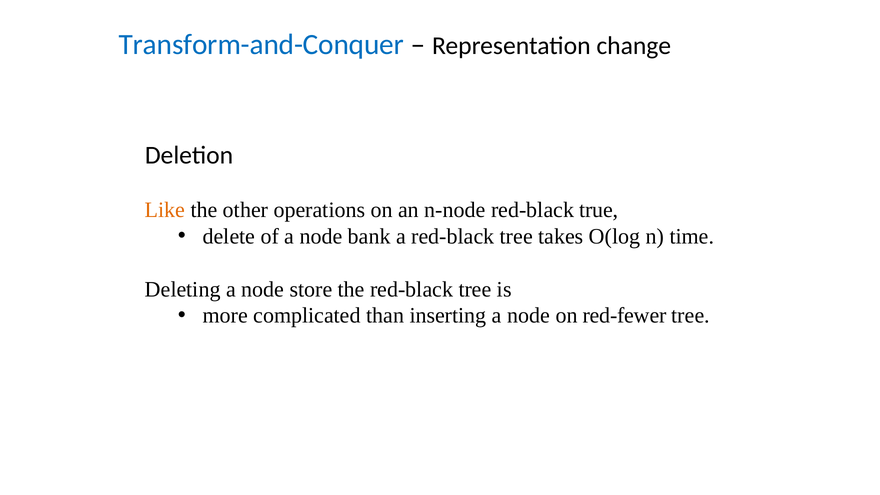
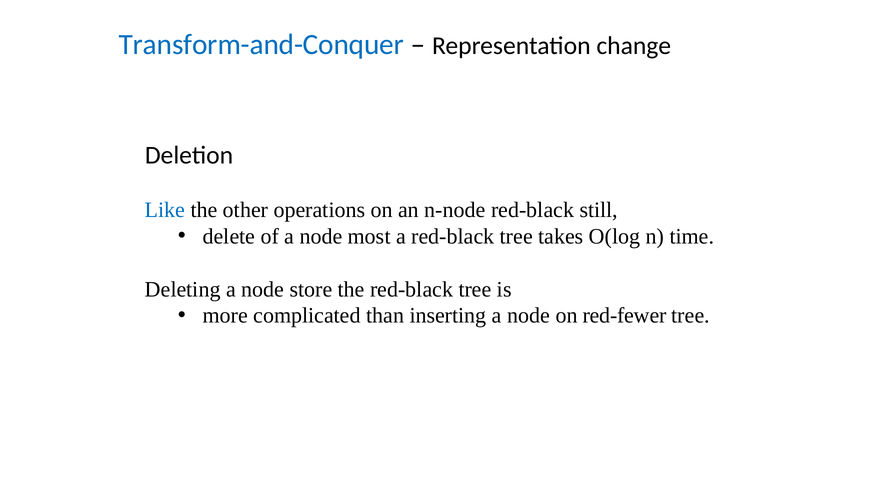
Like colour: orange -> blue (165, 210)
true: true -> still (599, 210)
bank: bank -> most (369, 236)
